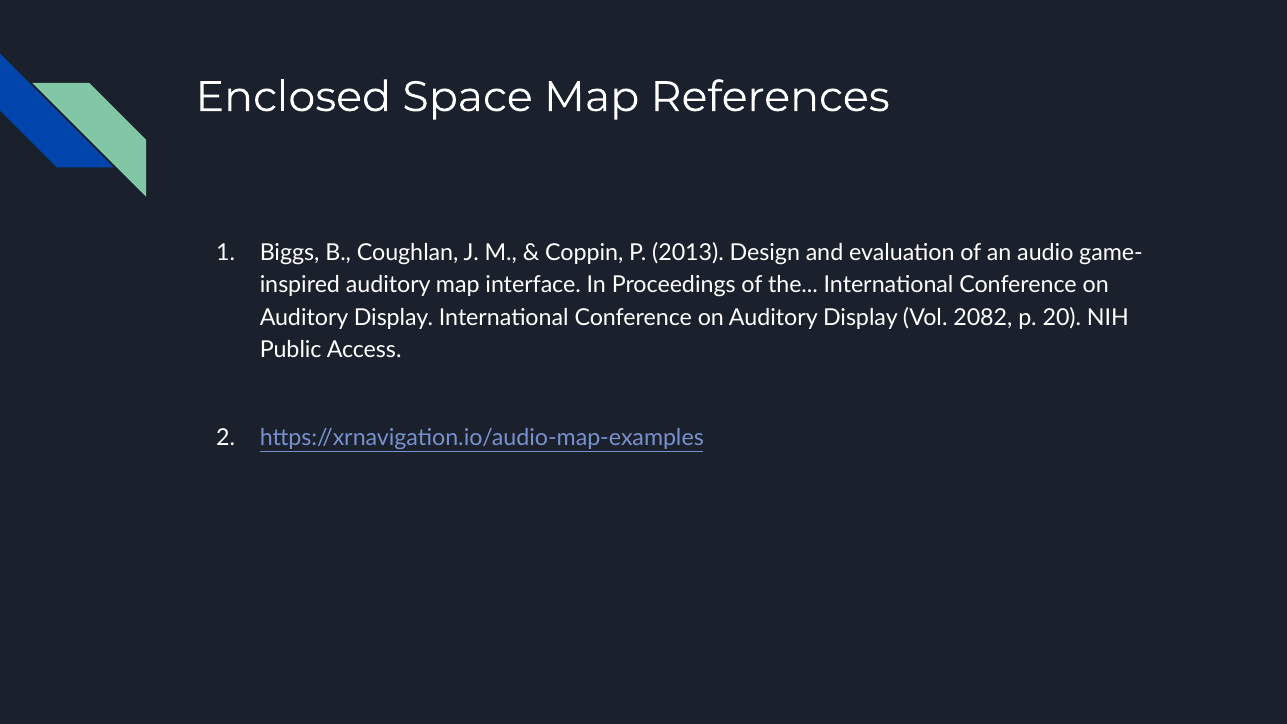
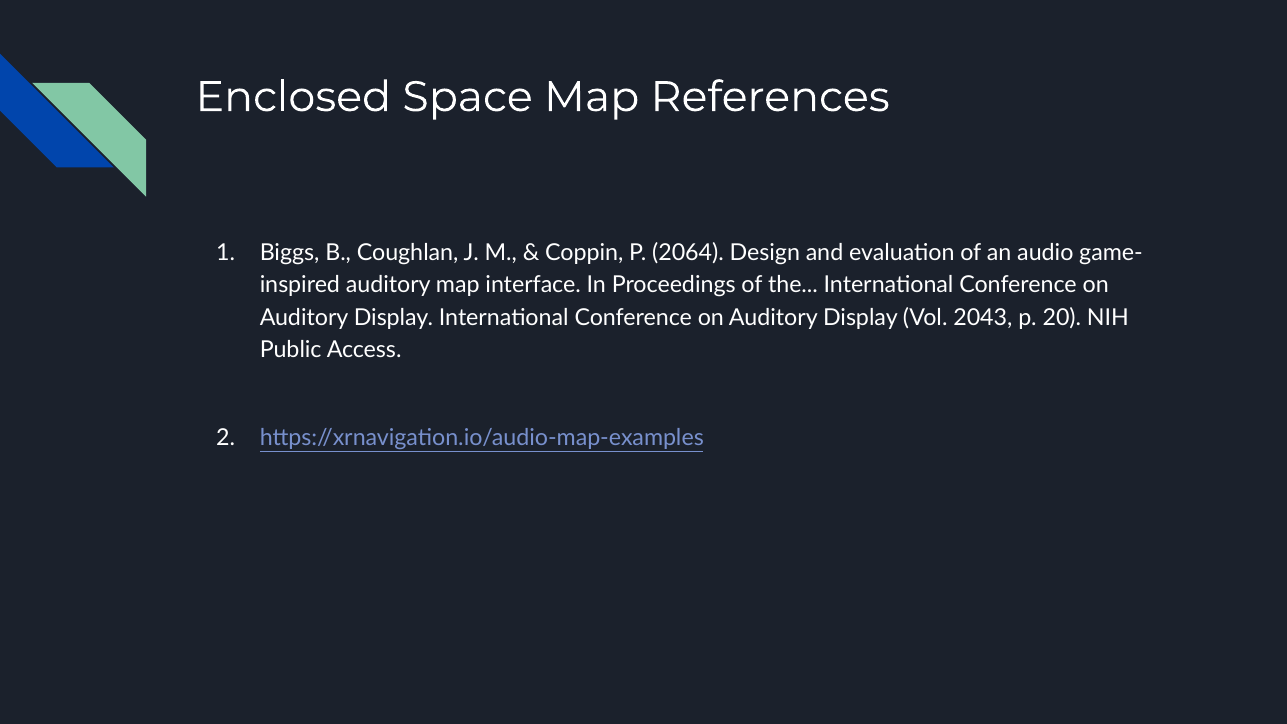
2013: 2013 -> 2064 (688, 253)
2082: 2082 -> 2043 (983, 317)
